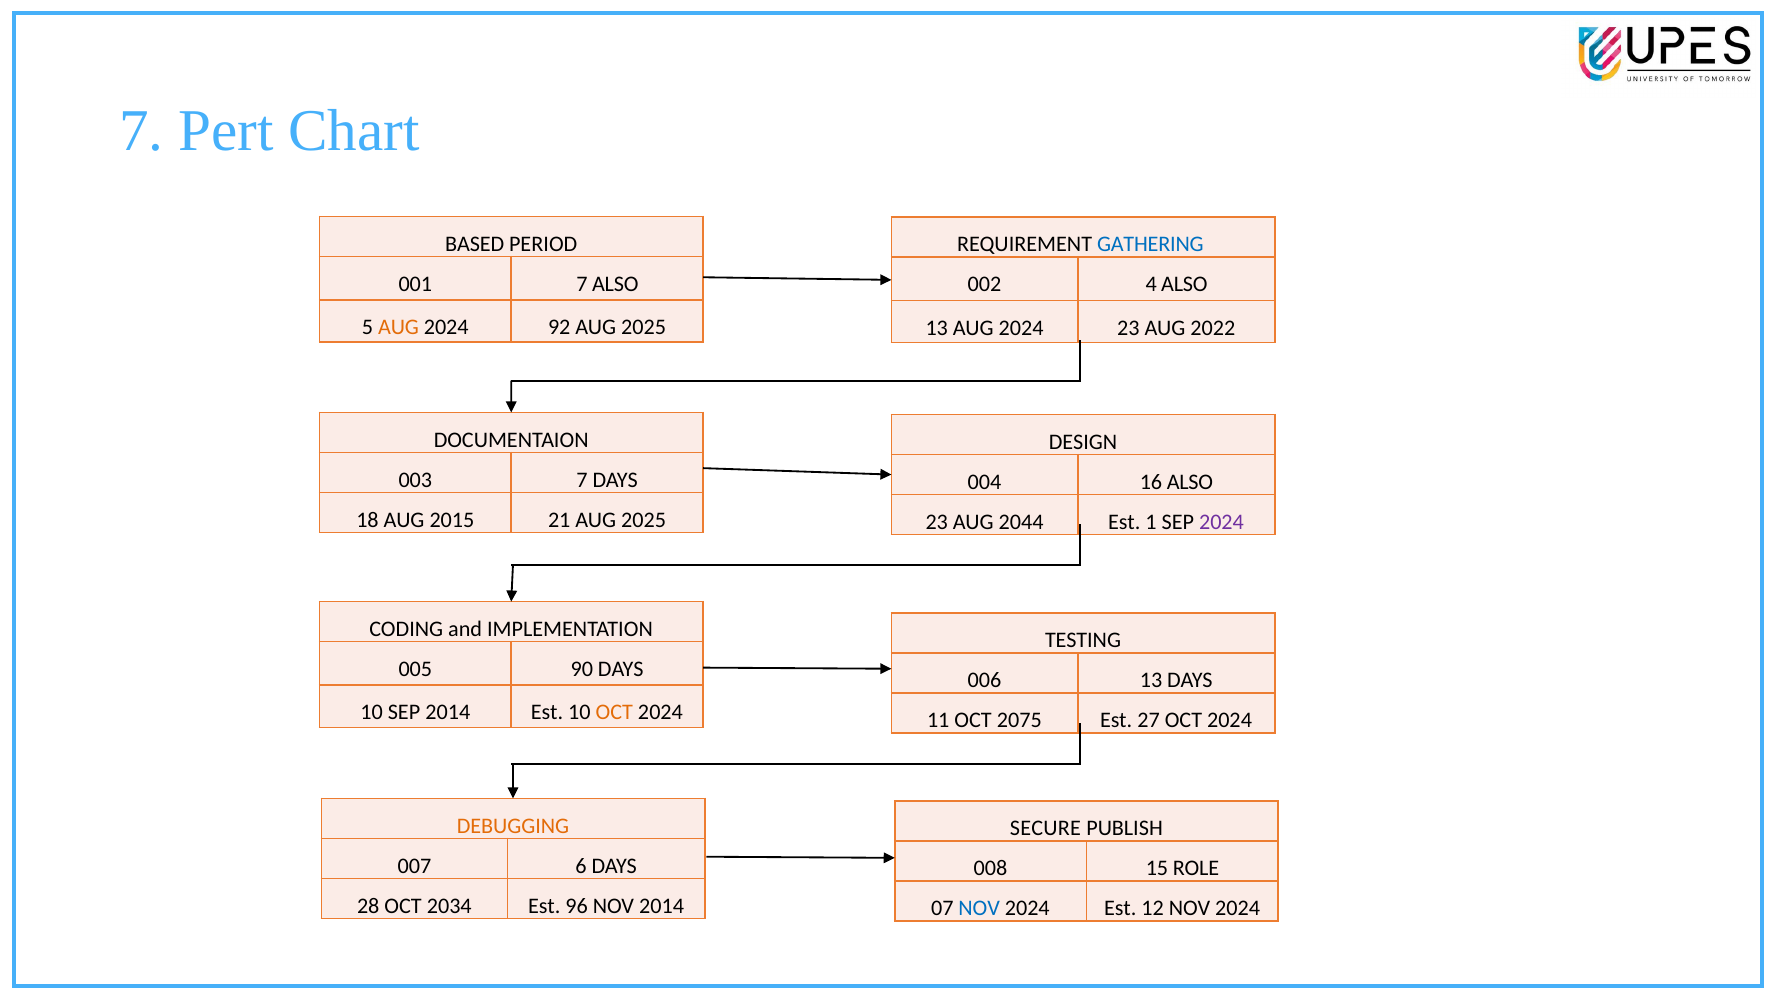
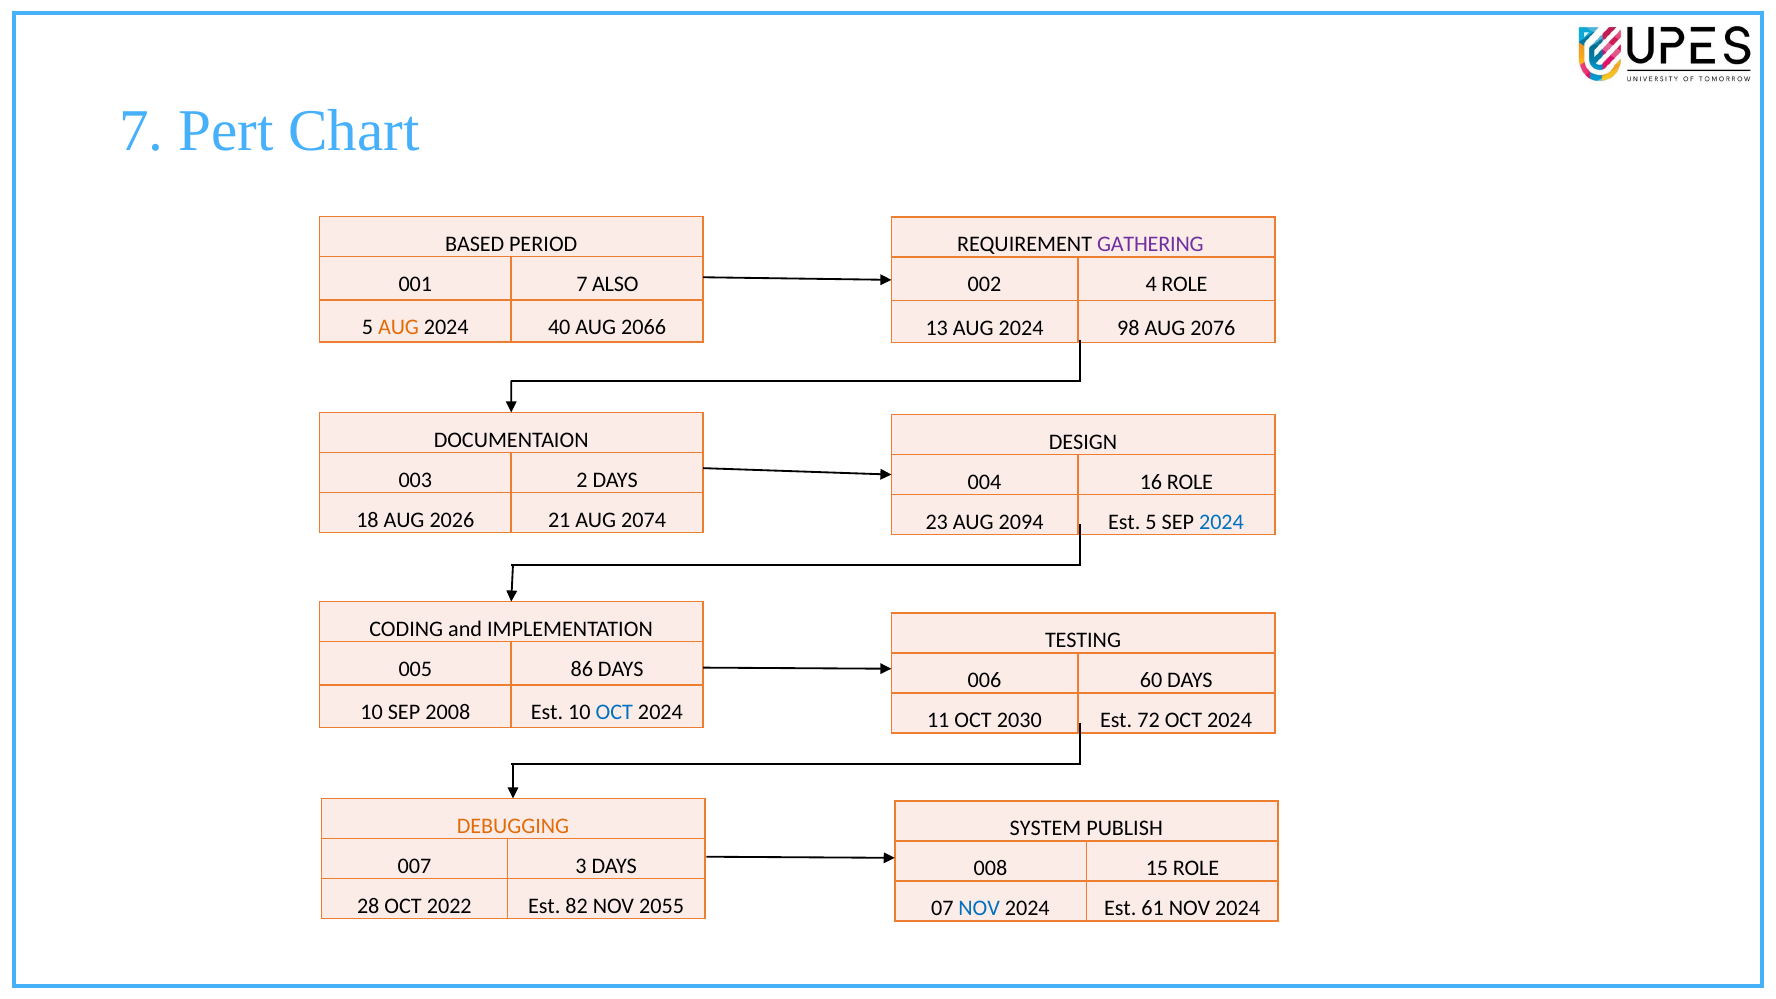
GATHERING colour: blue -> purple (1150, 245)
4 ALSO: ALSO -> ROLE (1184, 285)
92: 92 -> 40 (559, 327)
2025: 2025 -> 2066 (644, 327)
2024 23: 23 -> 98 (1128, 328)
2022: 2022 -> 2076 (1213, 328)
003 7: 7 -> 2 (582, 480)
16 ALSO: ALSO -> ROLE (1190, 482)
2015: 2015 -> 2026 (452, 520)
21 AUG 2025: 2025 -> 2074 (644, 520)
2044: 2044 -> 2094 (1021, 522)
Est 1: 1 -> 5 (1151, 522)
2024 colour: purple -> blue (1221, 522)
90: 90 -> 86 (582, 669)
006 13: 13 -> 60 (1151, 680)
SEP 2014: 2014 -> 2008 (448, 713)
OCT colour: orange -> blue (614, 713)
2075: 2075 -> 2030 (1019, 720)
27: 27 -> 72 (1149, 720)
SECURE: SECURE -> SYSTEM (1046, 828)
6: 6 -> 3 (581, 866)
2034: 2034 -> 2022 (449, 906)
96: 96 -> 82 (577, 906)
NOV 2014: 2014 -> 2055 (662, 906)
12: 12 -> 61 (1153, 908)
